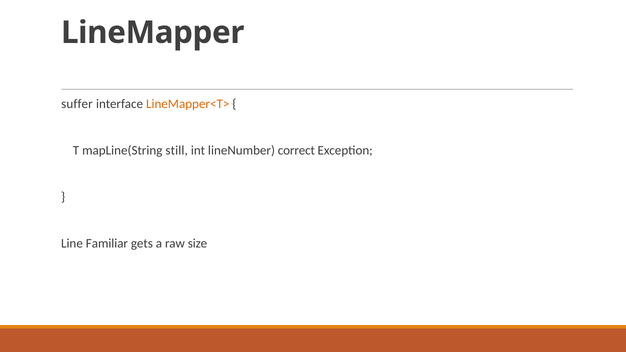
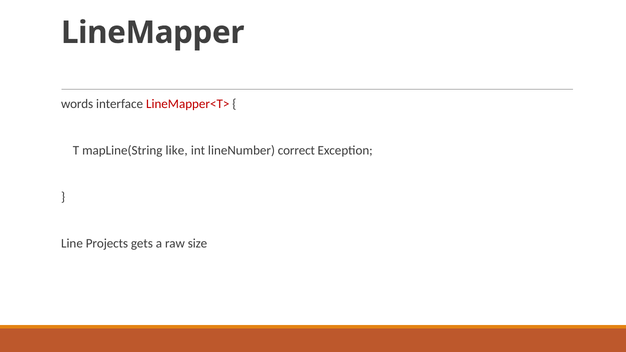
suffer: suffer -> words (77, 104)
LineMapper<T> colour: orange -> red (188, 104)
still: still -> like (177, 151)
Familiar: Familiar -> Projects (107, 243)
